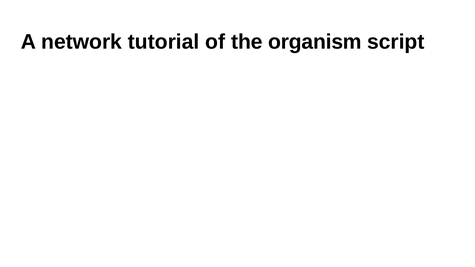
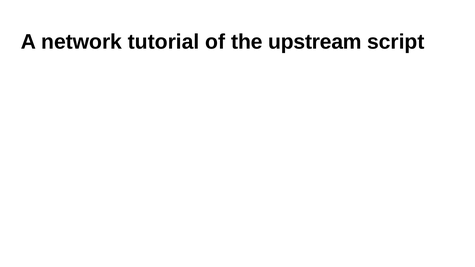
organism: organism -> upstream (315, 42)
